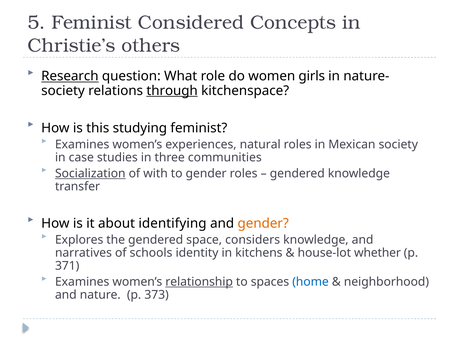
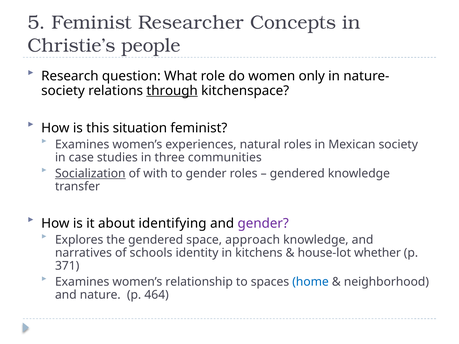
Considered: Considered -> Researcher (191, 23)
others: others -> people (151, 46)
Research underline: present -> none (70, 76)
girls: girls -> only (312, 76)
studying: studying -> situation (140, 128)
gender colour: orange -> purple (263, 224)
considers: considers -> approach (253, 240)
relationship underline: present -> none (199, 282)
373: 373 -> 464 (157, 295)
